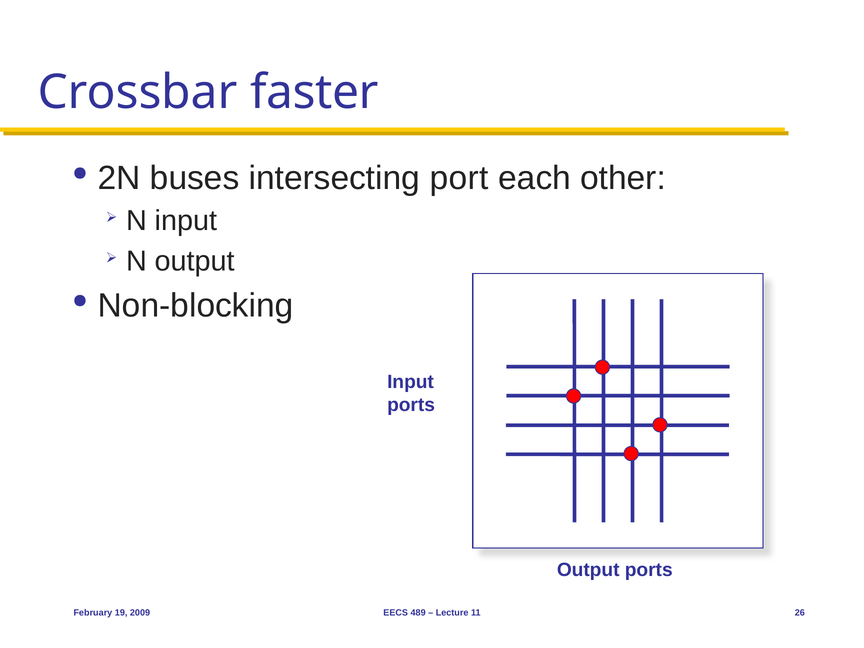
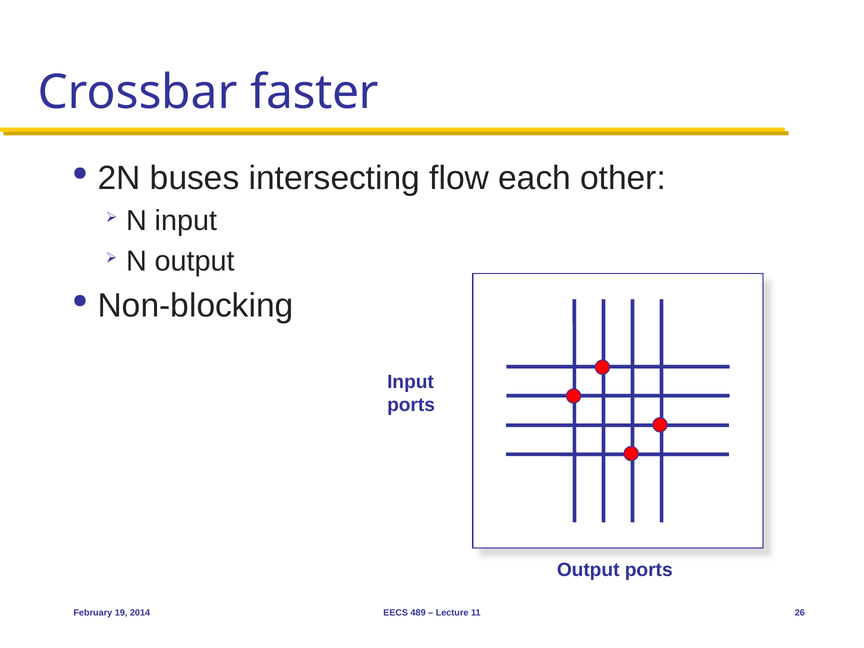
port: port -> flow (459, 178)
2009: 2009 -> 2014 (140, 613)
